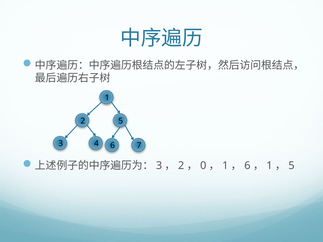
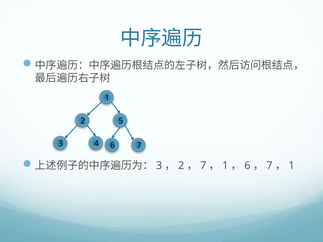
0: 0 -> 7 (203, 166)
1: 1 -> 7 (269, 166)
5: 5 -> 1 (292, 166)
